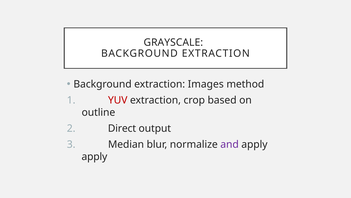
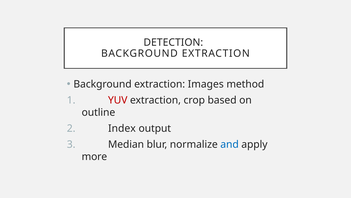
GRAYSCALE: GRAYSCALE -> DETECTION (173, 42)
Direct: Direct -> Index (122, 128)
and colour: purple -> blue (230, 144)
apply: apply -> more (94, 156)
